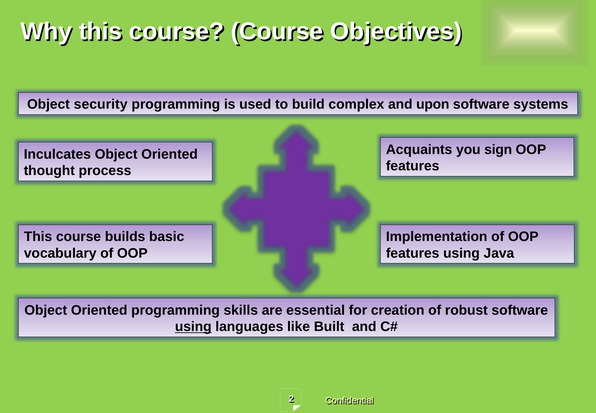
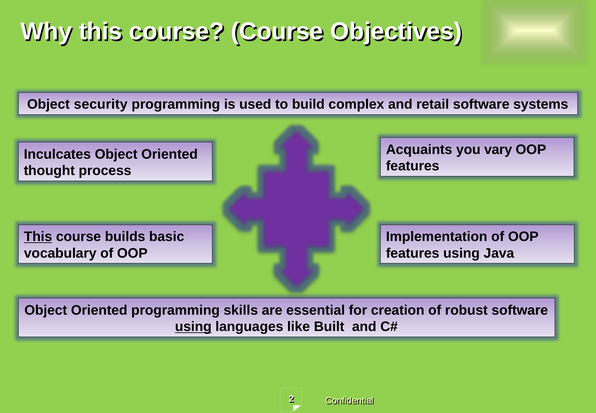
upon: upon -> retail (433, 104)
sign: sign -> vary (498, 149)
This underline: none -> present (38, 237)
